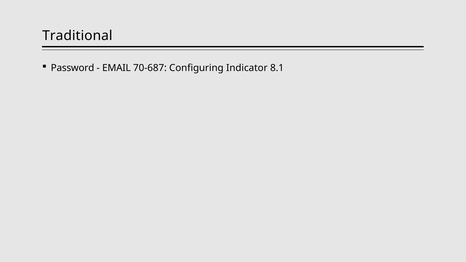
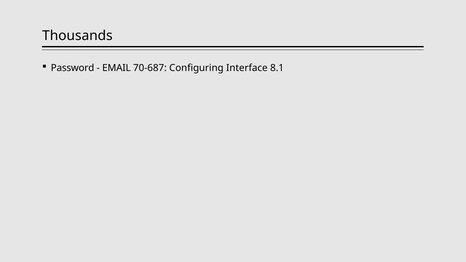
Traditional: Traditional -> Thousands (77, 36)
Indicator: Indicator -> Interface (247, 68)
